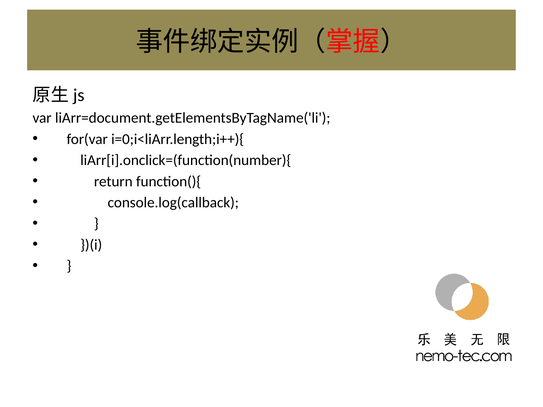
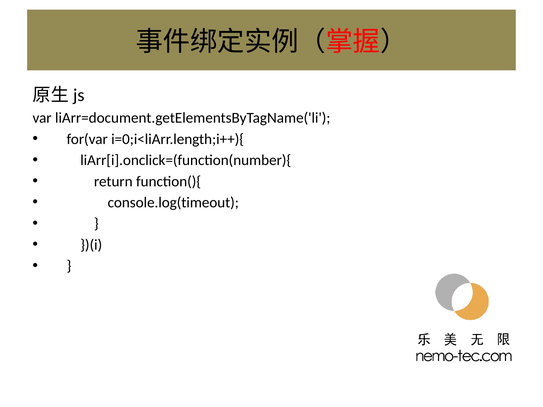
console.log(callback: console.log(callback -> console.log(timeout (173, 203)
